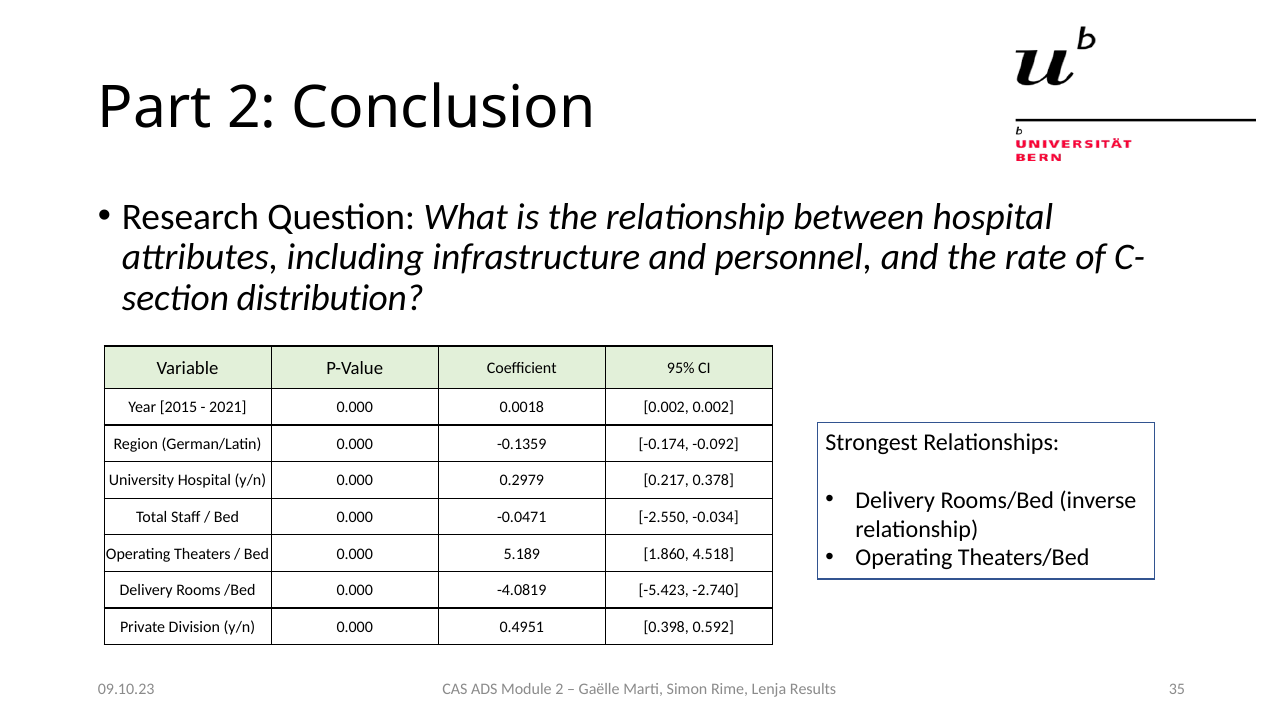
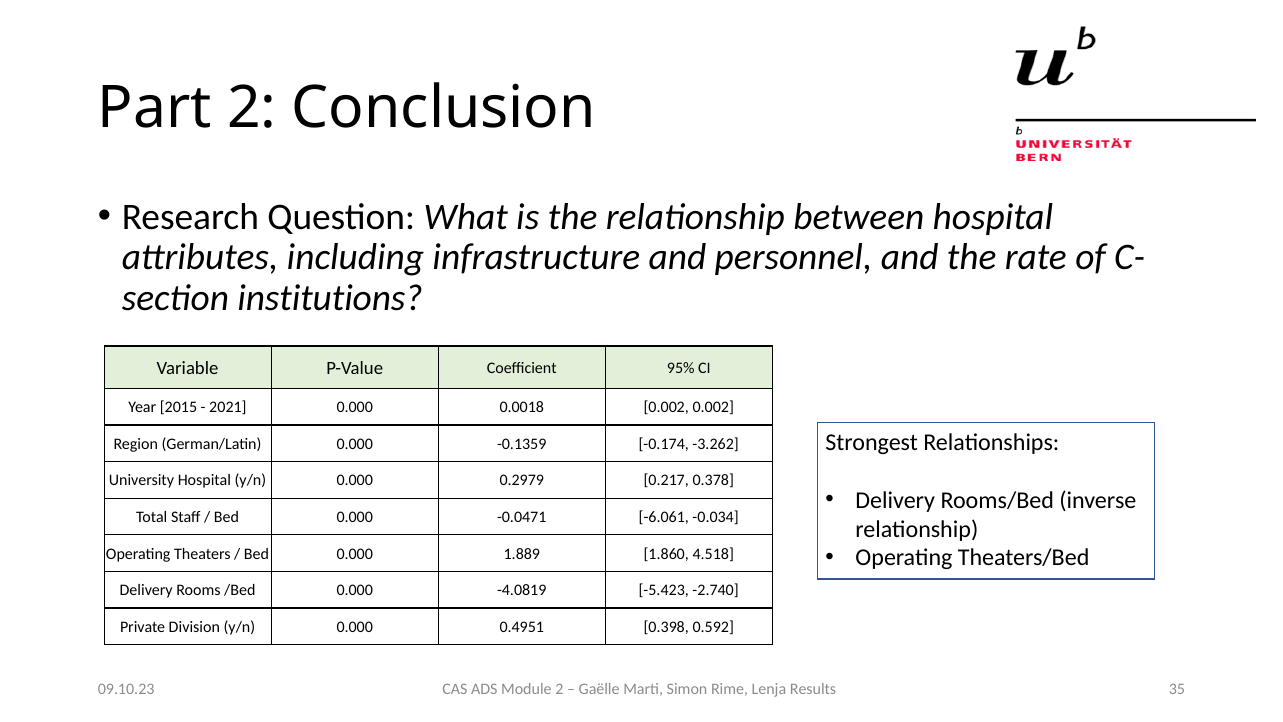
distribution: distribution -> institutions (330, 298)
-0.092: -0.092 -> -3.262 (716, 444)
-2.550: -2.550 -> -6.061 (664, 517)
5.189: 5.189 -> 1.889 (522, 554)
